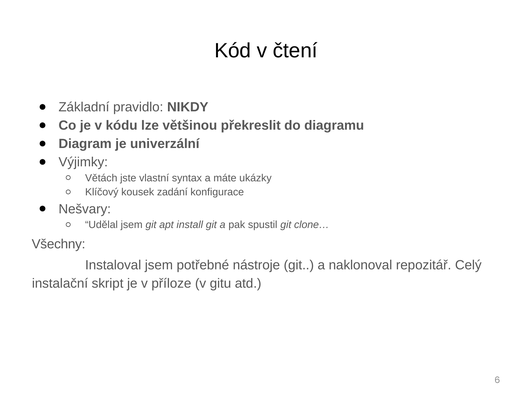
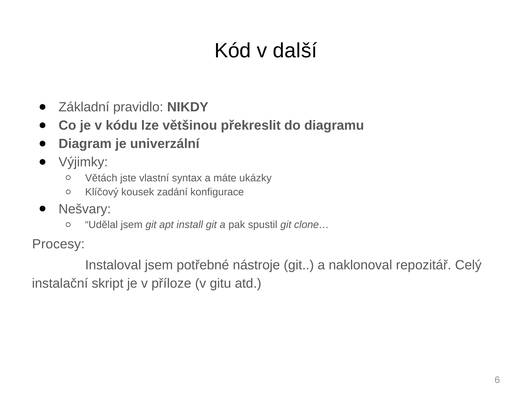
čtení: čtení -> další (295, 51)
Všechny: Všechny -> Procesy (58, 244)
